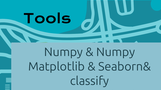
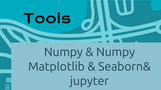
classify: classify -> jupyter (90, 81)
